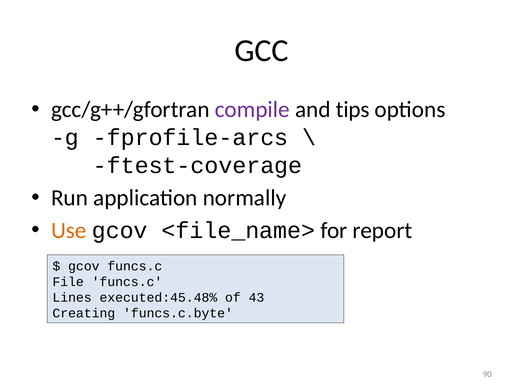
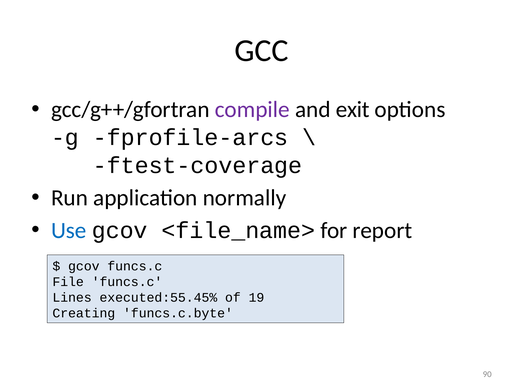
tips: tips -> exit (353, 110)
Use colour: orange -> blue (69, 231)
executed:45.48%: executed:45.48% -> executed:55.45% (158, 298)
43: 43 -> 19 (256, 298)
